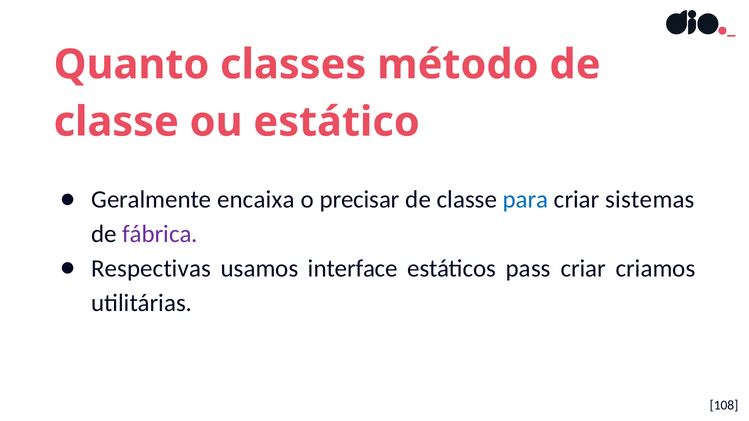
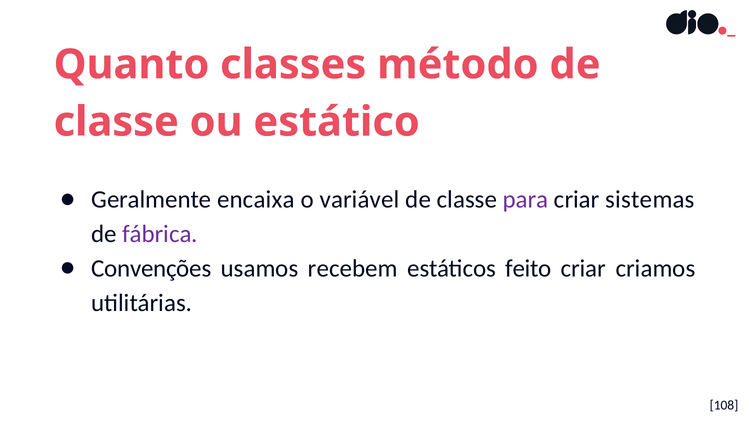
precisar: precisar -> variável (360, 200)
para colour: blue -> purple (526, 200)
Respectivas: Respectivas -> Convenções (151, 269)
interface: interface -> recebem (353, 269)
pass: pass -> feito (528, 269)
